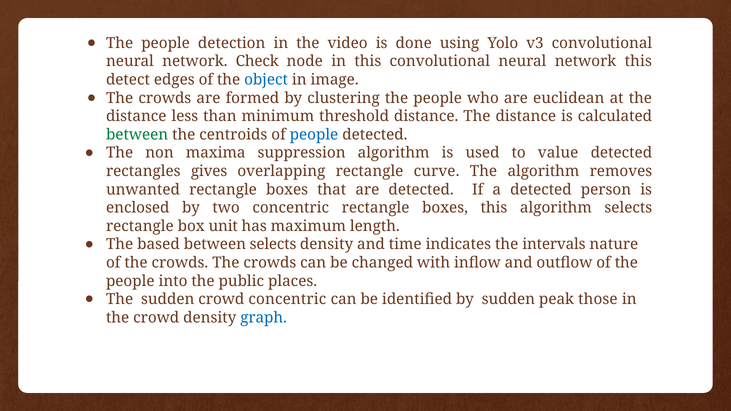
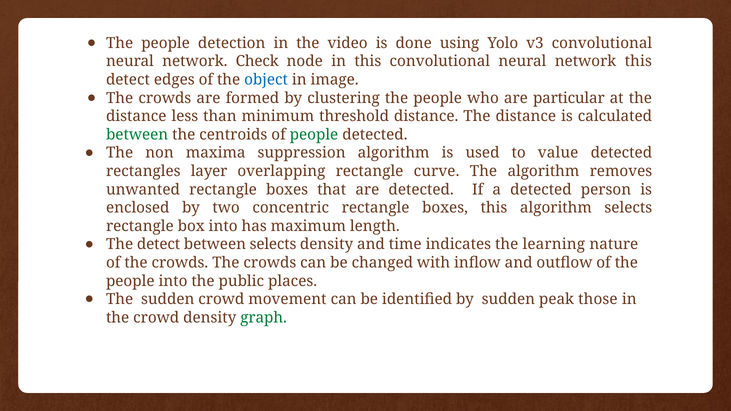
euclidean: euclidean -> particular (569, 98)
people colour: blue -> green (314, 135)
gives: gives -> layer (209, 171)
box unit: unit -> into (223, 226)
The based: based -> detect (159, 245)
intervals: intervals -> learning (554, 245)
crowd concentric: concentric -> movement (287, 299)
graph colour: blue -> green (264, 318)
